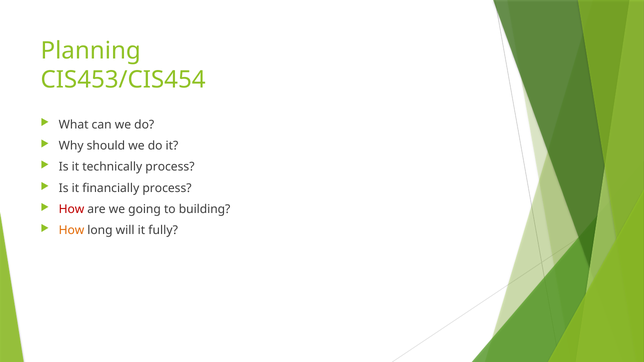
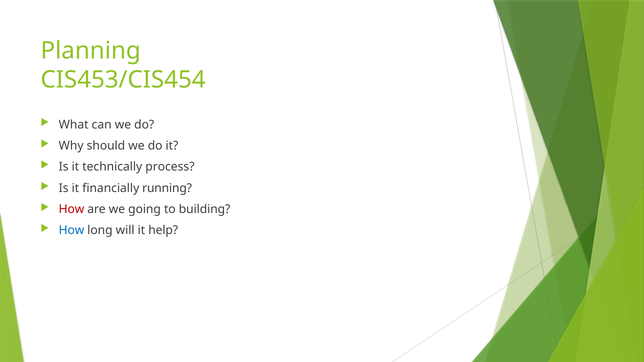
financially process: process -> running (167, 188)
How colour: orange -> blue (71, 231)
fully: fully -> help (163, 231)
